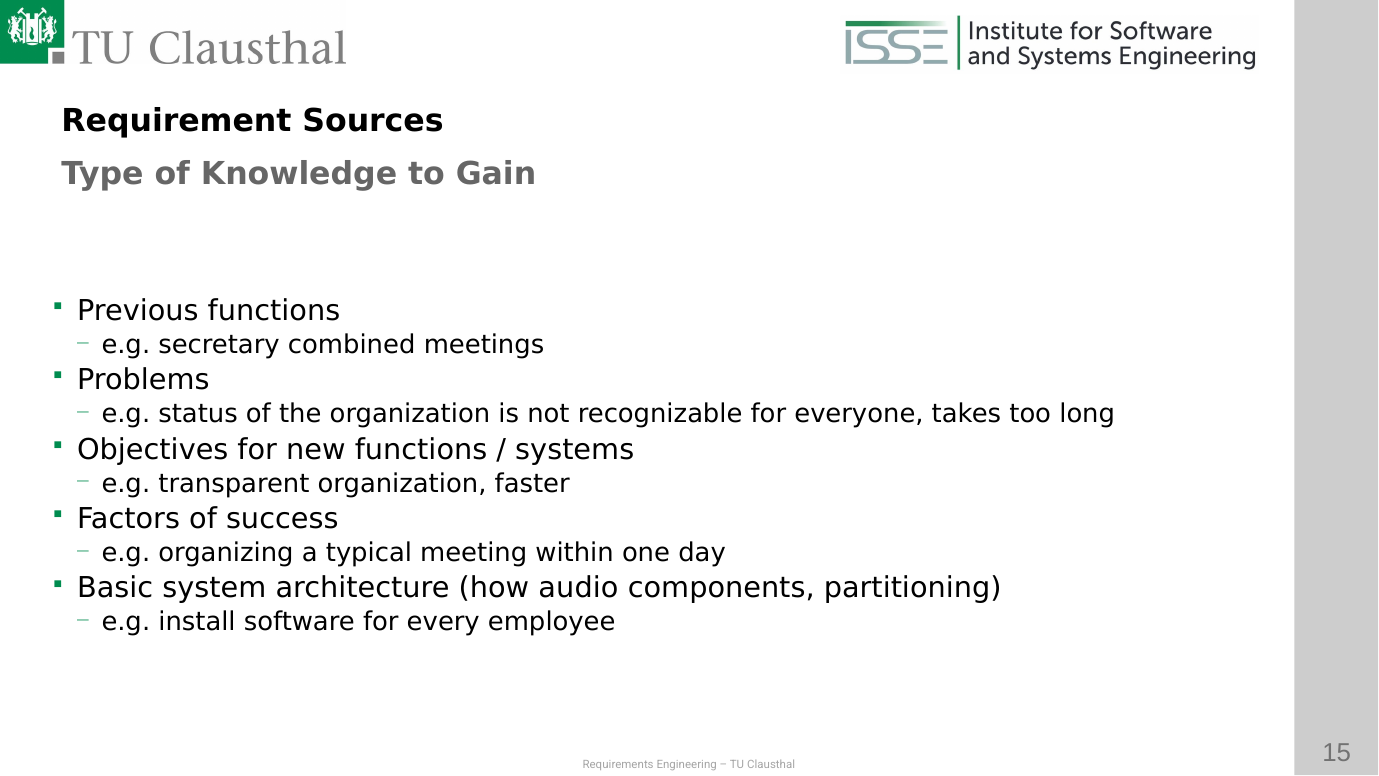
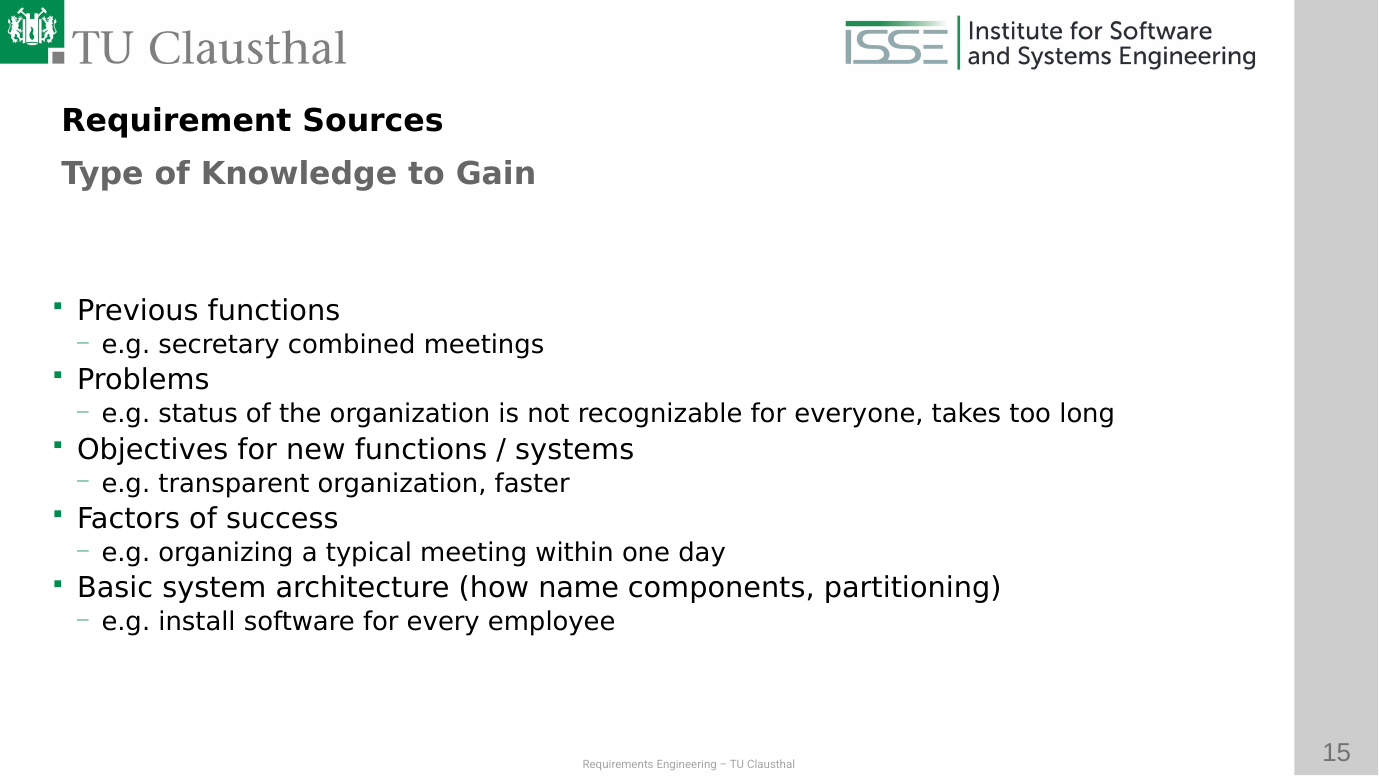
audio: audio -> name (579, 588)
